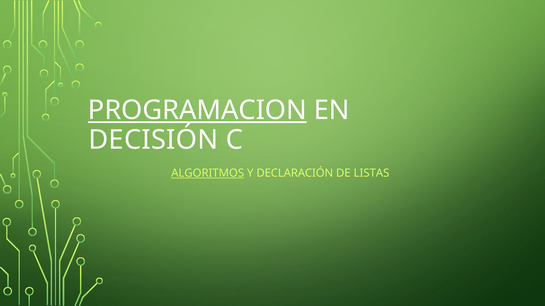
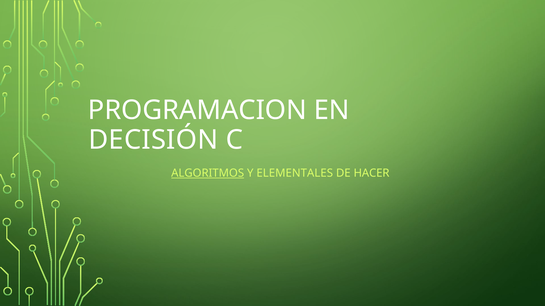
PROGRAMACION underline: present -> none (197, 111)
DECLARACIÓN: DECLARACIÓN -> ELEMENTALES (295, 173)
LISTAS: LISTAS -> HACER (372, 173)
